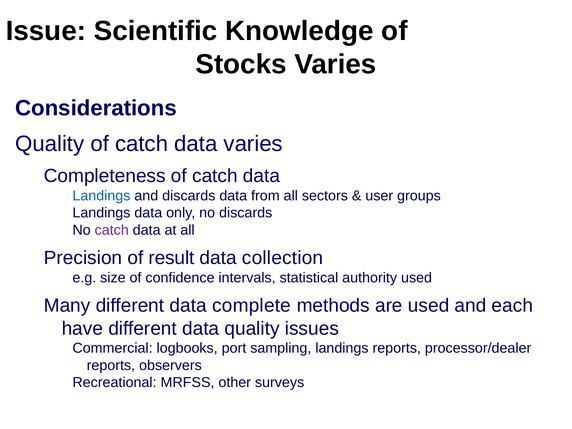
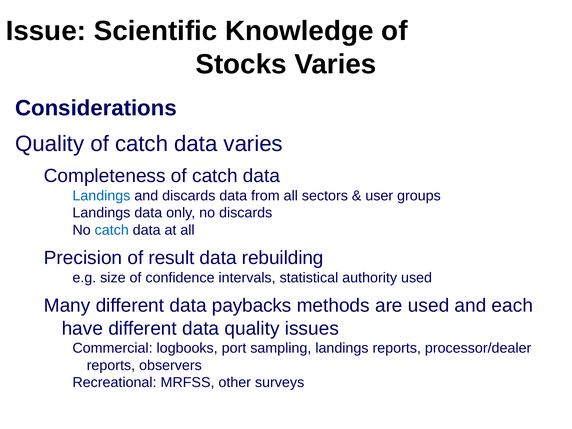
catch colour: purple -> blue (112, 230)
collection: collection -> rebuilding (283, 258)
complete: complete -> paybacks (252, 306)
